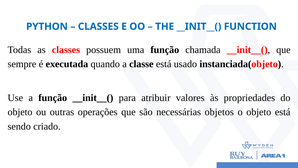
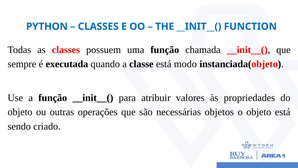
usado: usado -> modo (185, 64)
